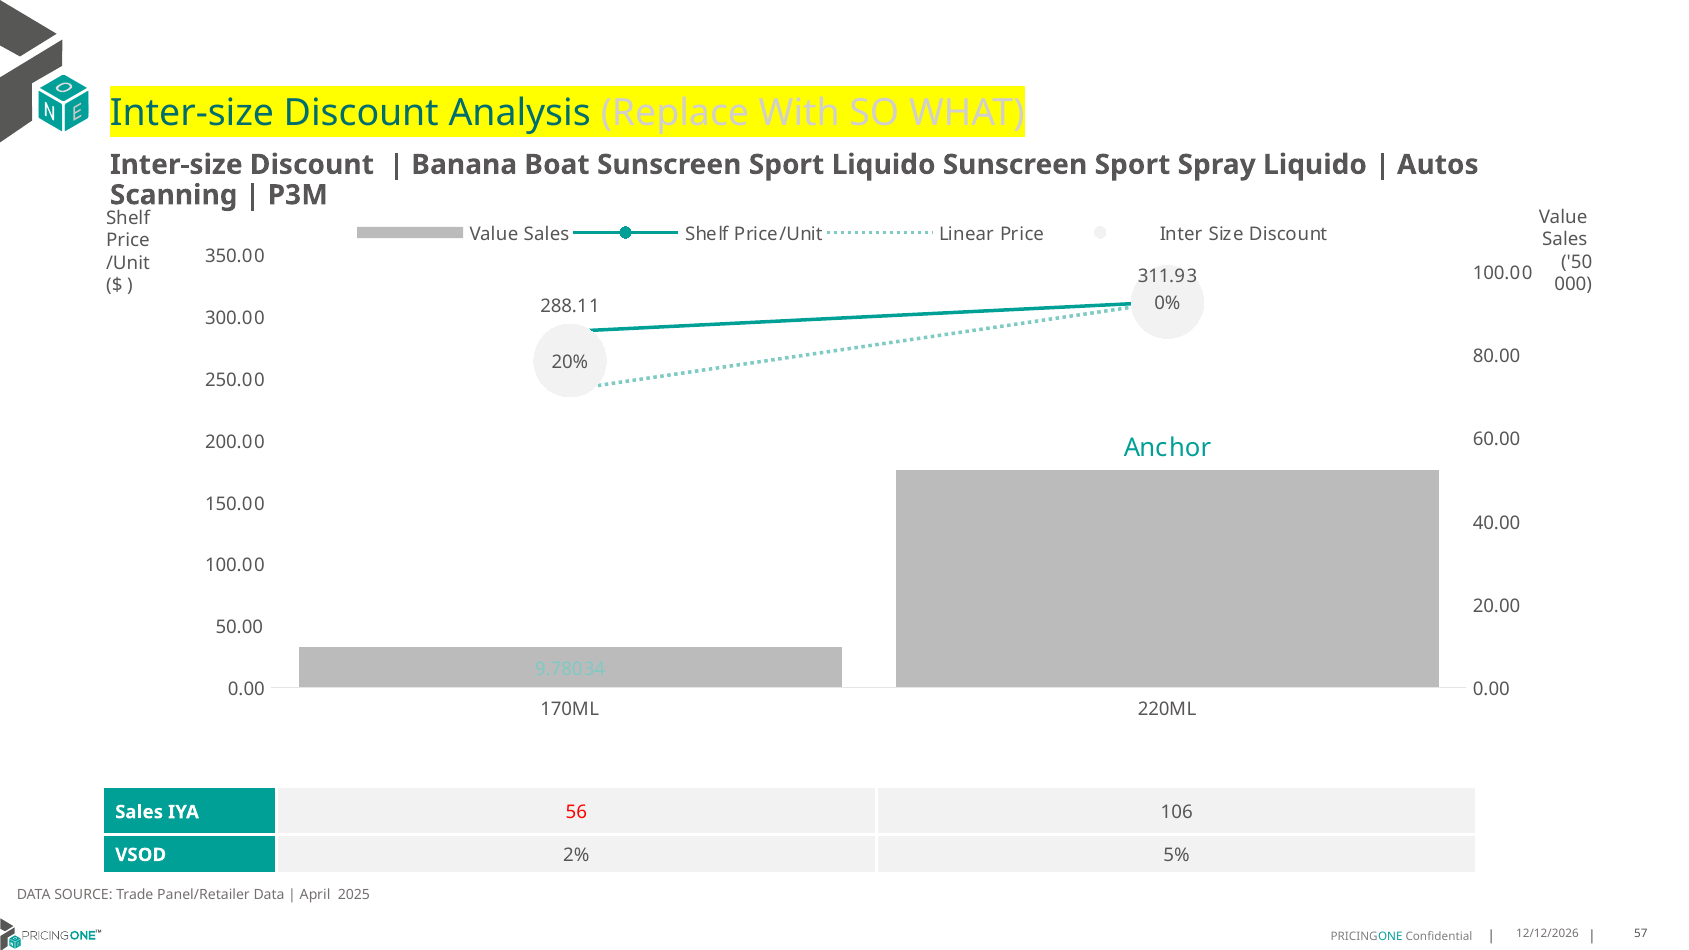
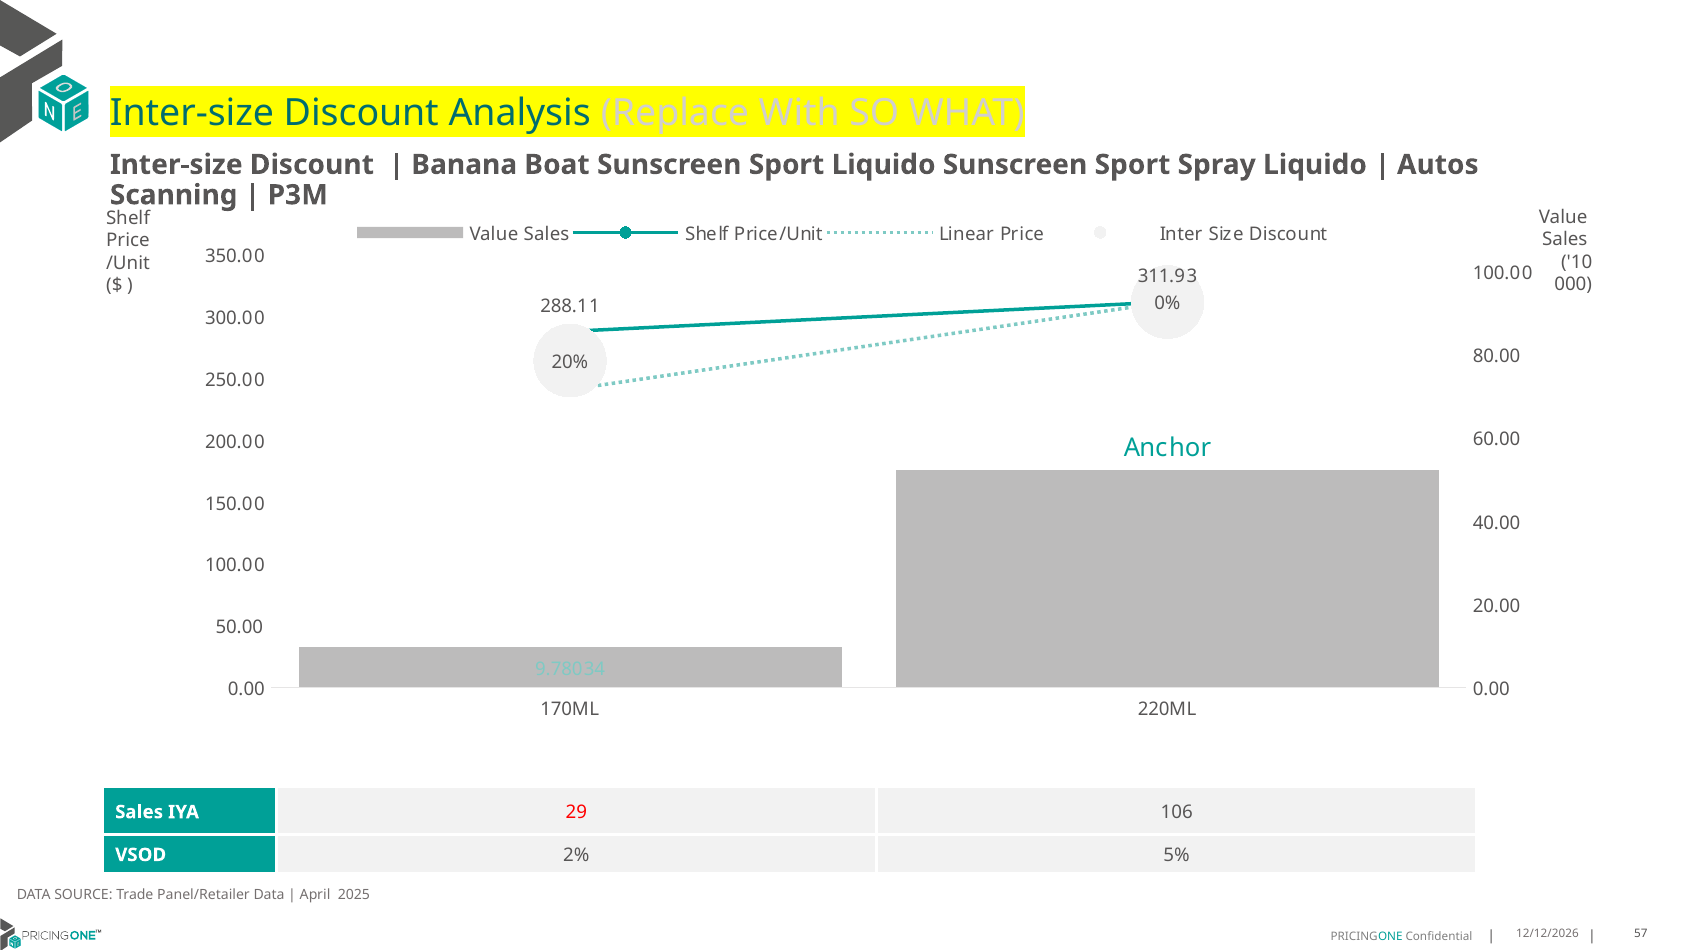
50: 50 -> 10 (1577, 262)
56: 56 -> 29 (576, 813)
